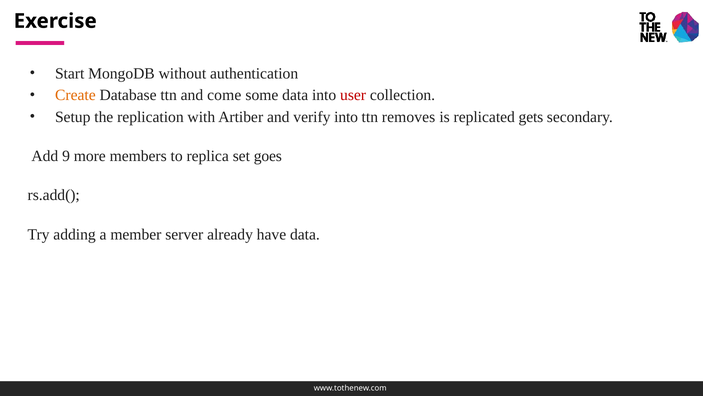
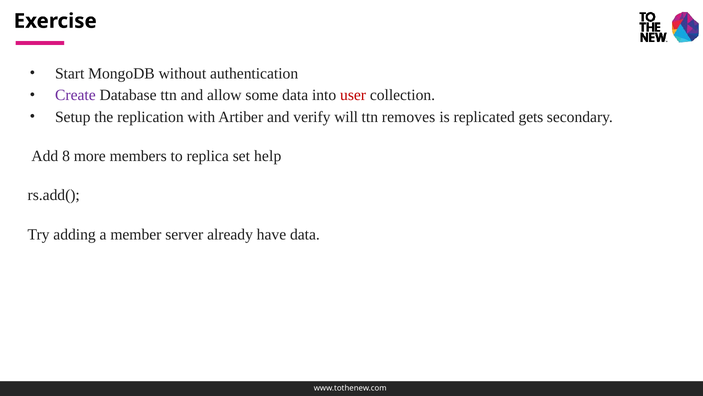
Create colour: orange -> purple (75, 95)
come: come -> allow (224, 95)
verify into: into -> will (346, 117)
9: 9 -> 8 (66, 156)
goes: goes -> help (268, 156)
